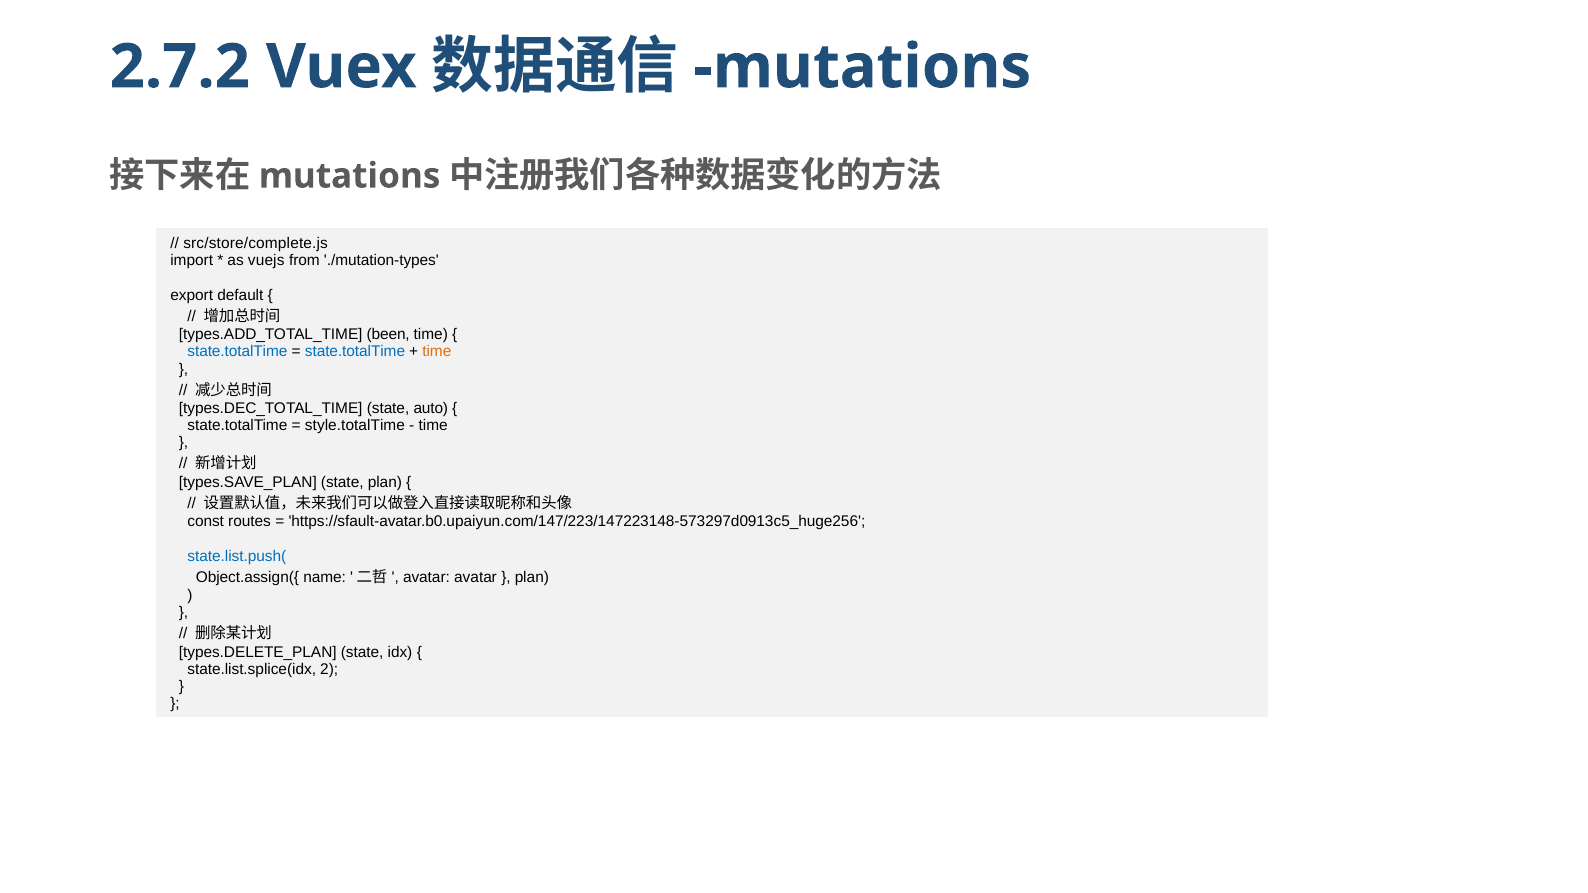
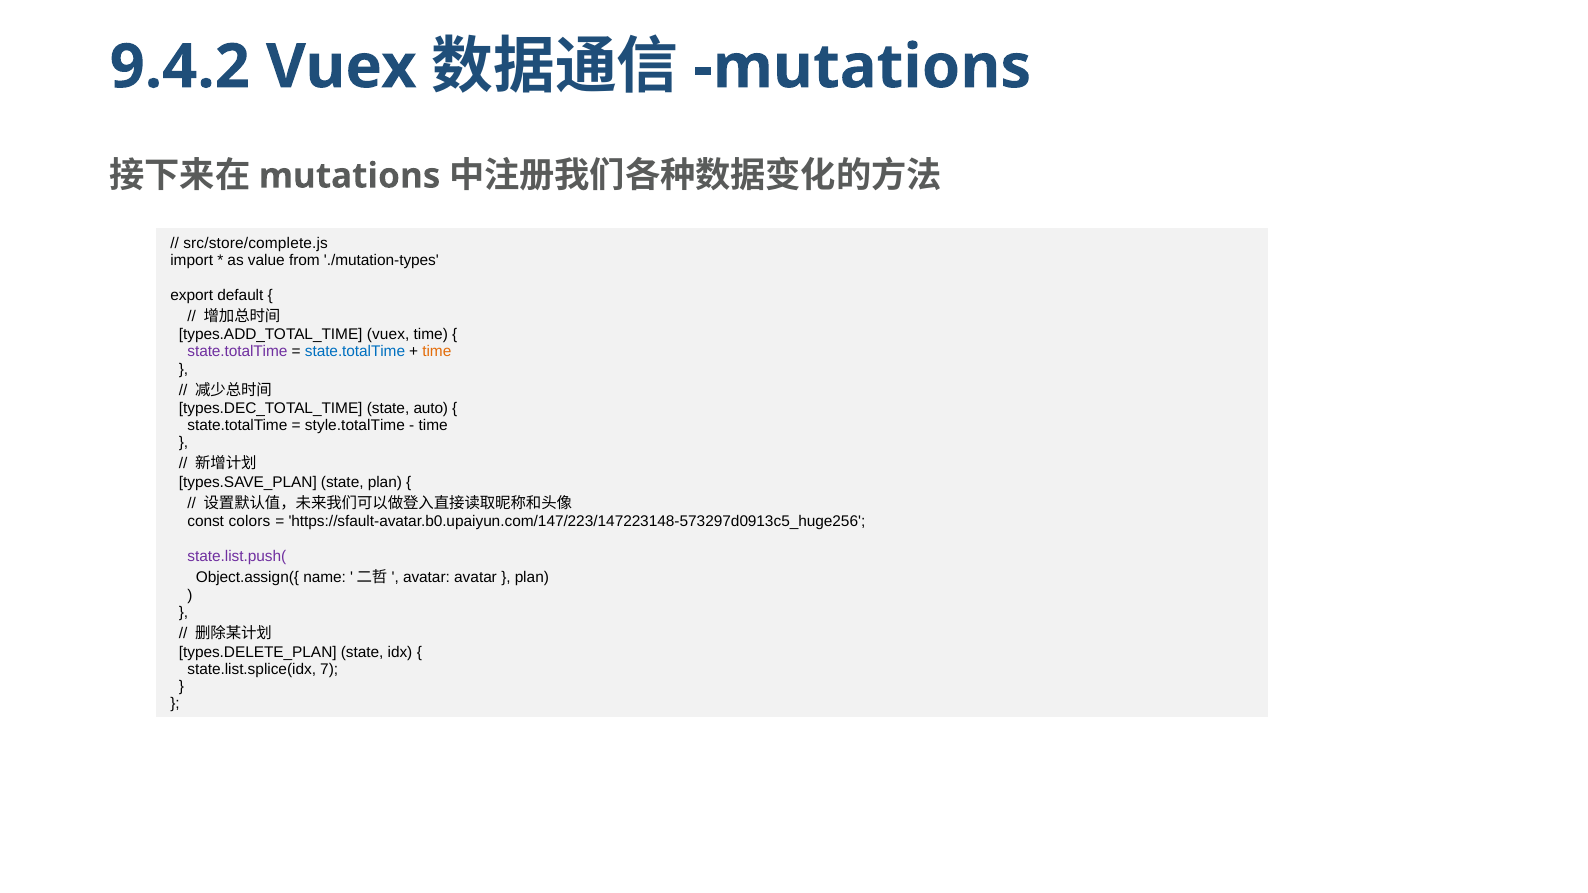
2.7.2: 2.7.2 -> 9.4.2 (180, 67)
vuejs: vuejs -> value (266, 261)
been: been -> vuex (388, 335)
state.totalTime colour: blue -> purple (237, 352)
routes: routes -> colors (249, 522)
state.list.push( colour: blue -> purple (237, 556)
2: 2 -> 7 (329, 669)
